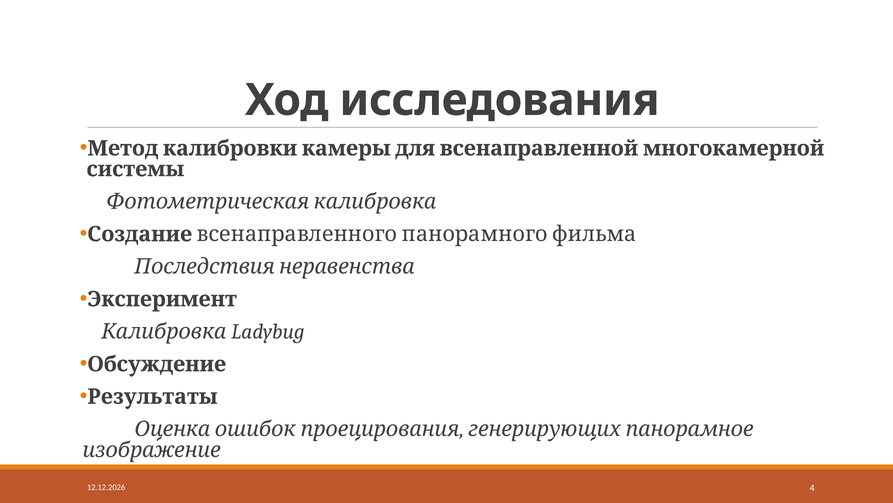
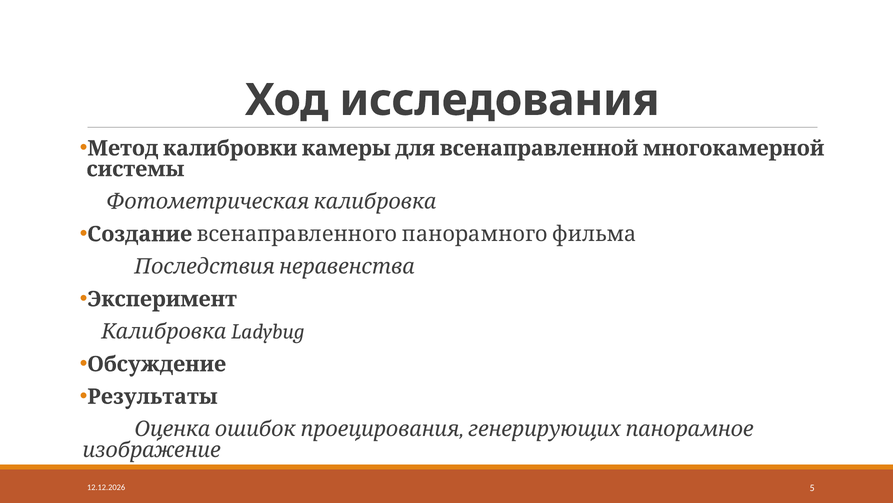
4: 4 -> 5 (812, 487)
